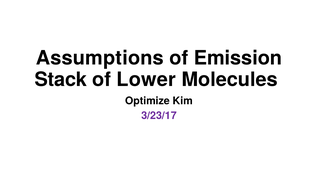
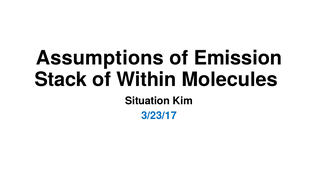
Lower: Lower -> Within (146, 79)
Optimize: Optimize -> Situation (148, 101)
3/23/17 colour: purple -> blue (159, 116)
